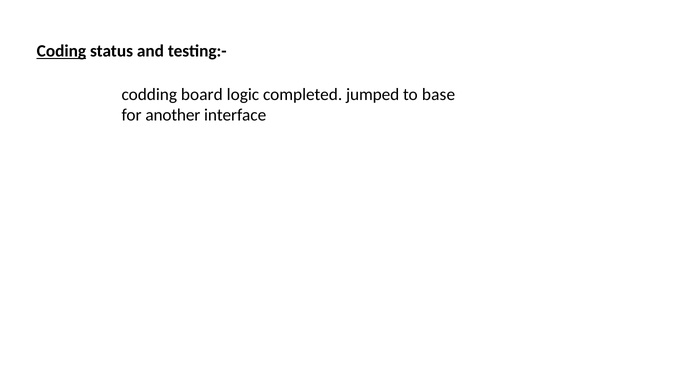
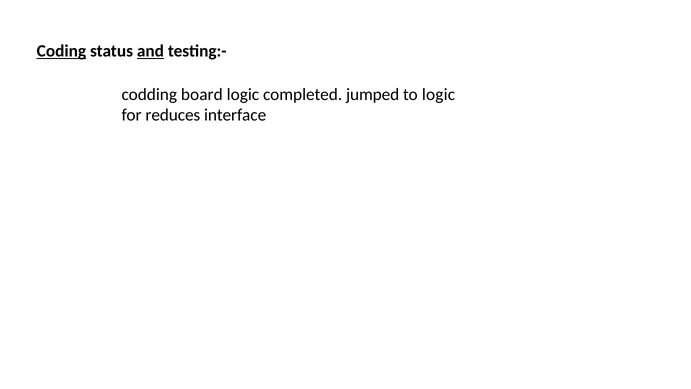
and underline: none -> present (150, 51)
to base: base -> logic (438, 94)
another: another -> reduces (173, 115)
